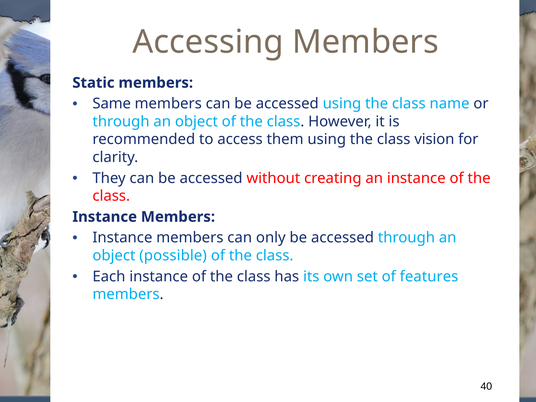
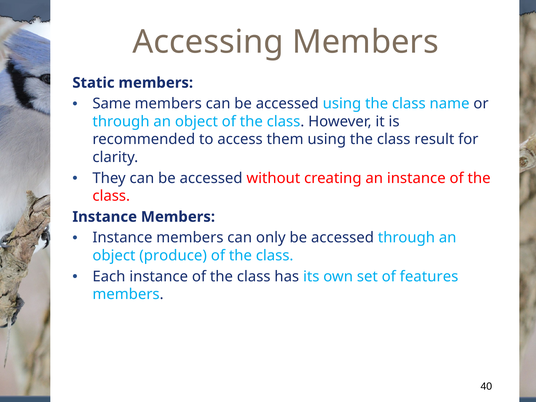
vision: vision -> result (434, 139)
possible: possible -> produce (173, 256)
